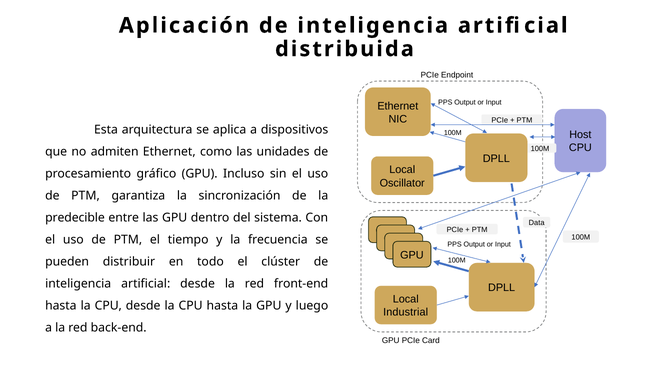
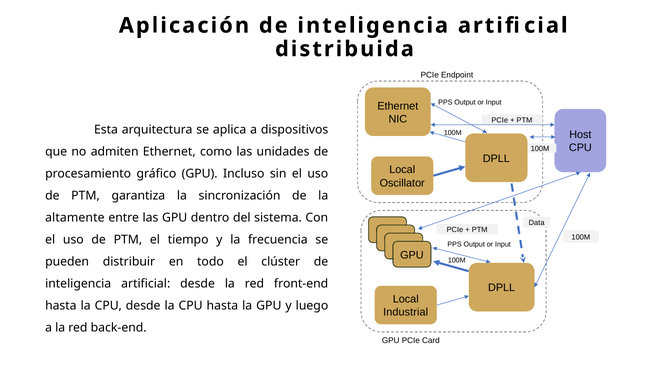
predecible: predecible -> altamente (75, 218)
